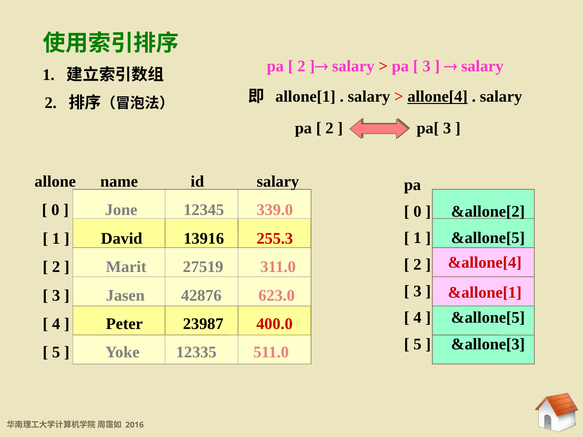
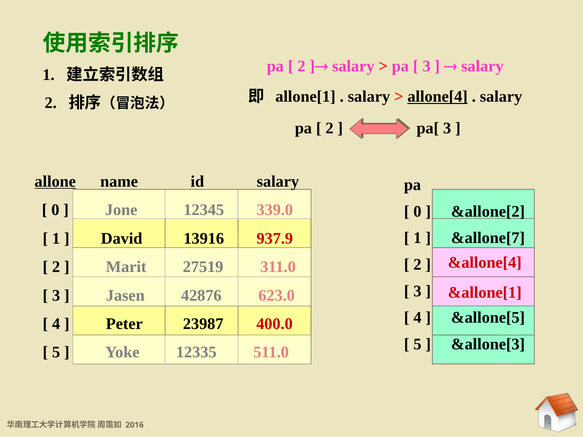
allone underline: none -> present (55, 181)
&allone[5: &allone[5 -> &allone[7 (488, 238)
255.3: 255.3 -> 937.9 (275, 238)
